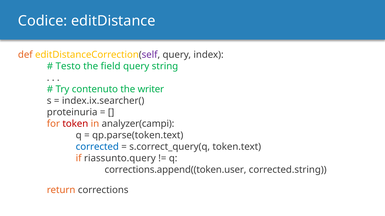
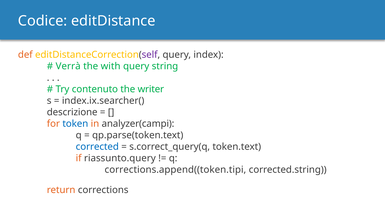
Testo: Testo -> Verrà (68, 66)
field: field -> with (111, 66)
proteinuria: proteinuria -> descrizione (72, 112)
token colour: red -> blue (75, 124)
corrections.append((token.user: corrections.append((token.user -> corrections.append((token.tipi (175, 170)
